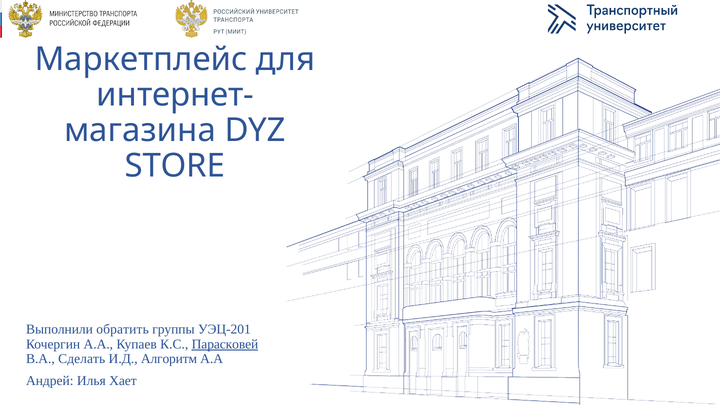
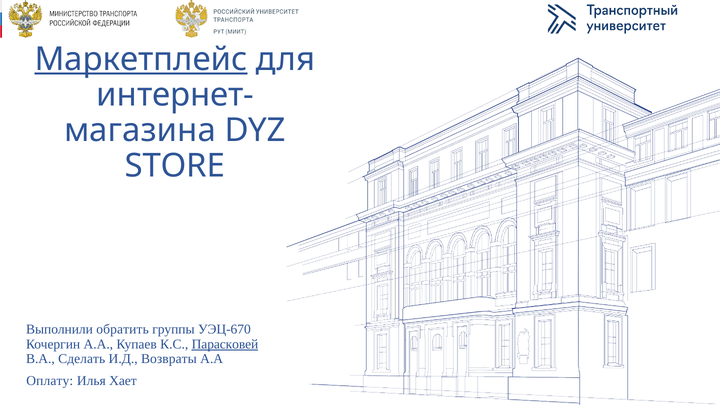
Маркетплейс underline: none -> present (141, 59)
УЭЦ-201: УЭЦ-201 -> УЭЦ-670 (224, 329)
Алгоритм: Алгоритм -> Возвраты (169, 359)
Андрей: Андрей -> Оплату (50, 381)
